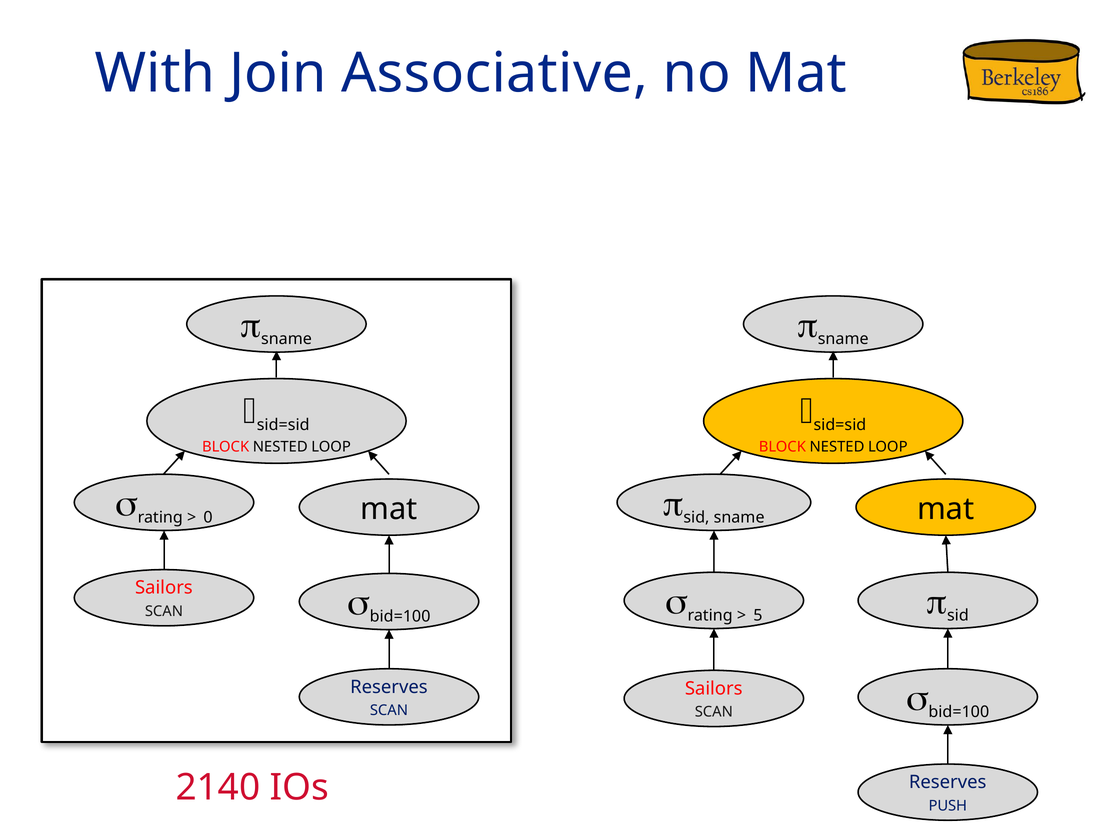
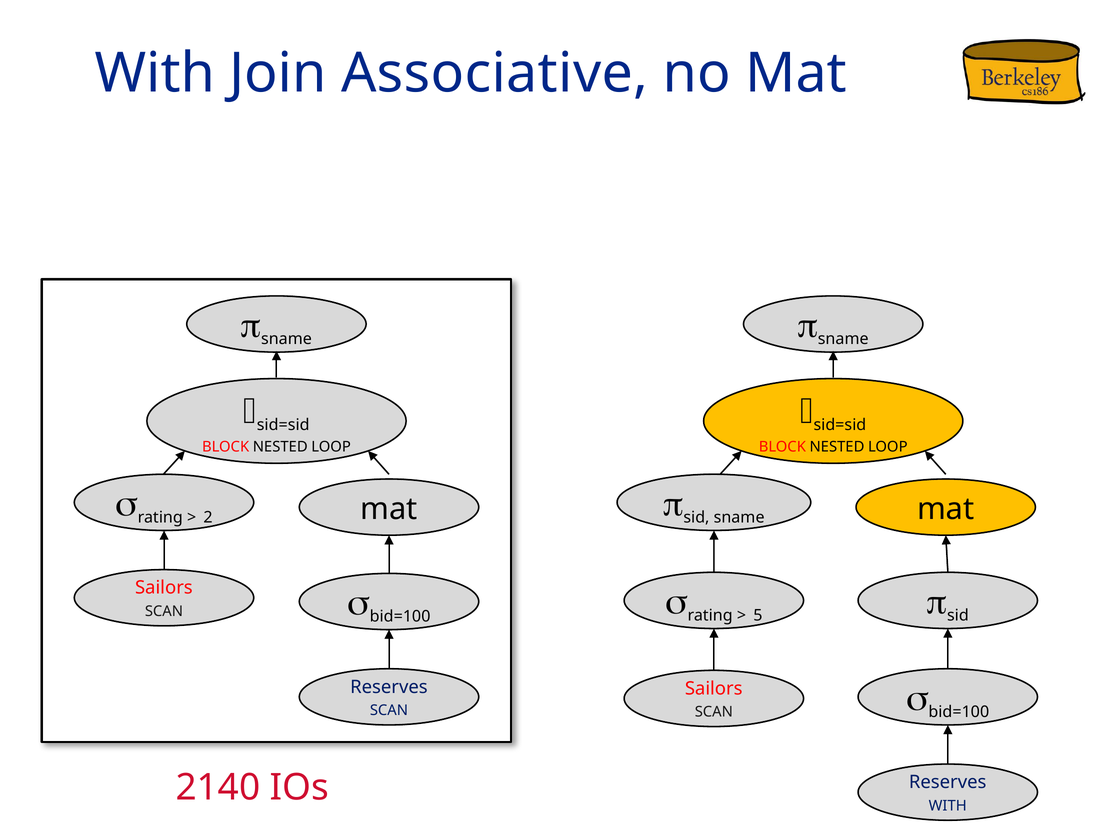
0: 0 -> 2 (208, 518)
PUSH: PUSH -> WITH (948, 806)
